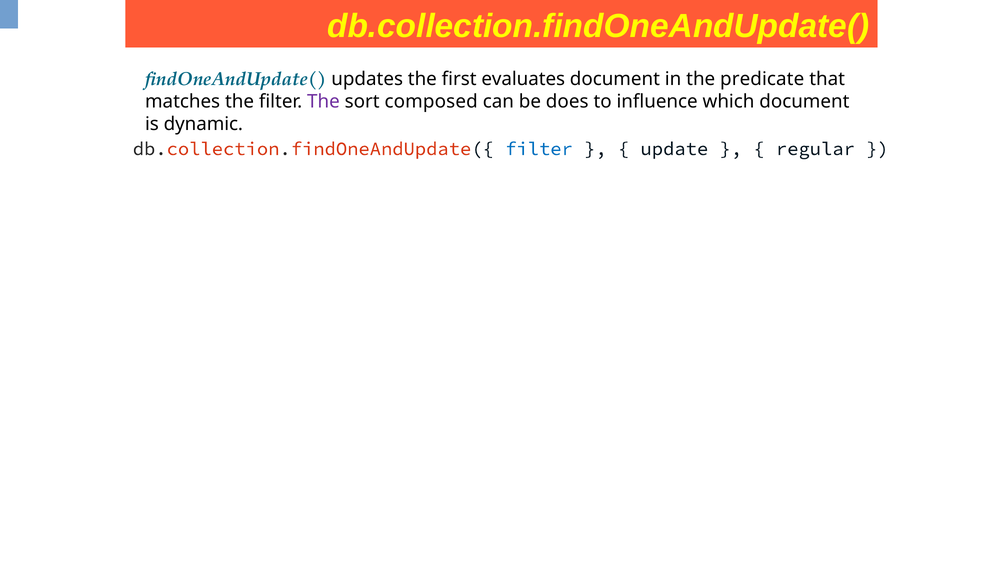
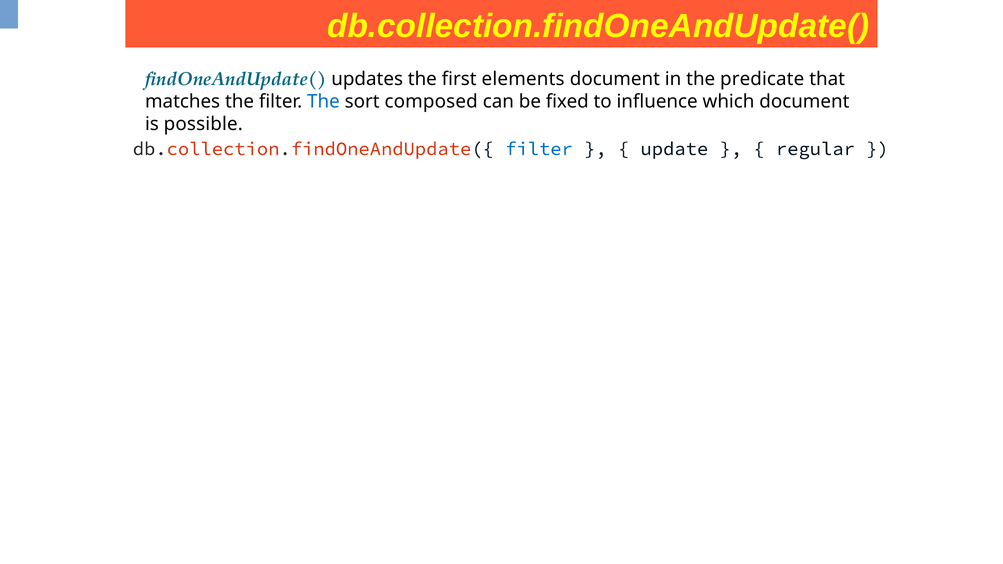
evaluates: evaluates -> elements (523, 79)
The colour: purple -> blue (323, 102)
does: does -> fixed (567, 102)
dynamic: dynamic -> possible (203, 124)
